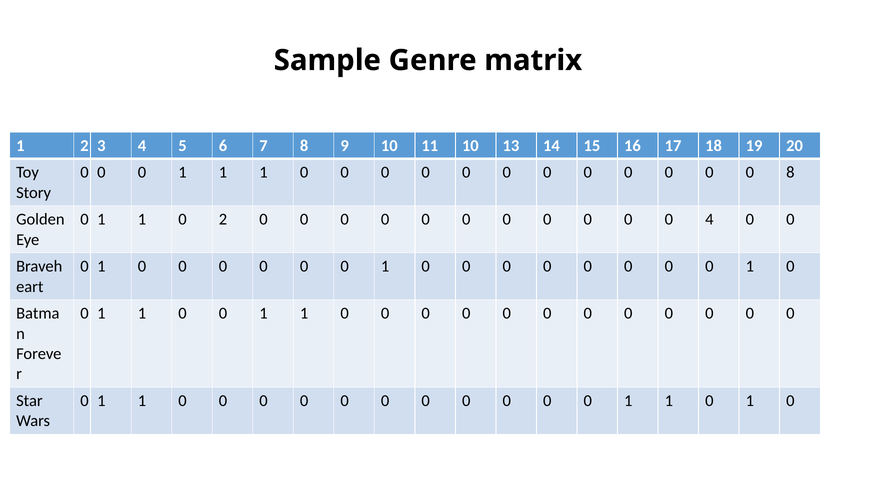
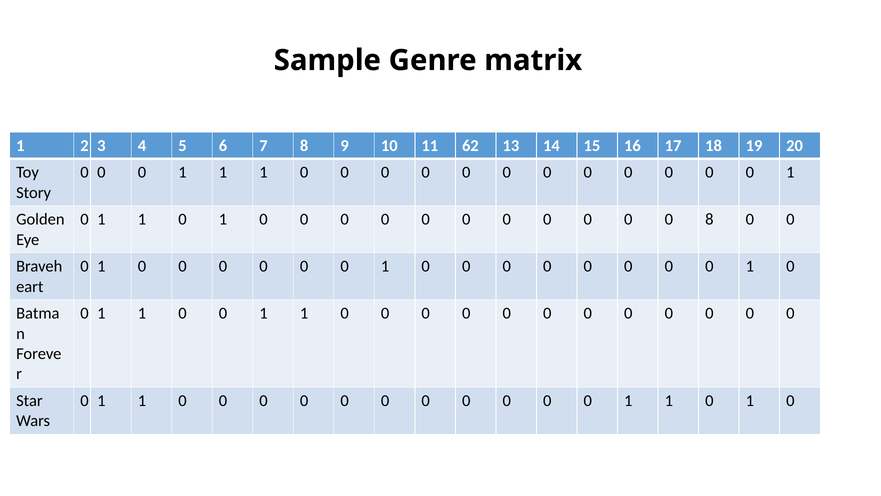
11 10: 10 -> 62 (470, 146)
8: 8 -> 1 (790, 172)
2: 2 -> 1 (223, 219)
0 4: 4 -> 8 (709, 219)
